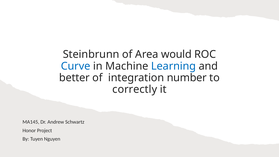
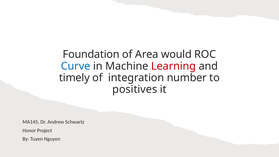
Steinbrunn: Steinbrunn -> Foundation (91, 54)
Learning colour: blue -> red (174, 66)
better: better -> timely (74, 78)
correctly: correctly -> positives (135, 89)
